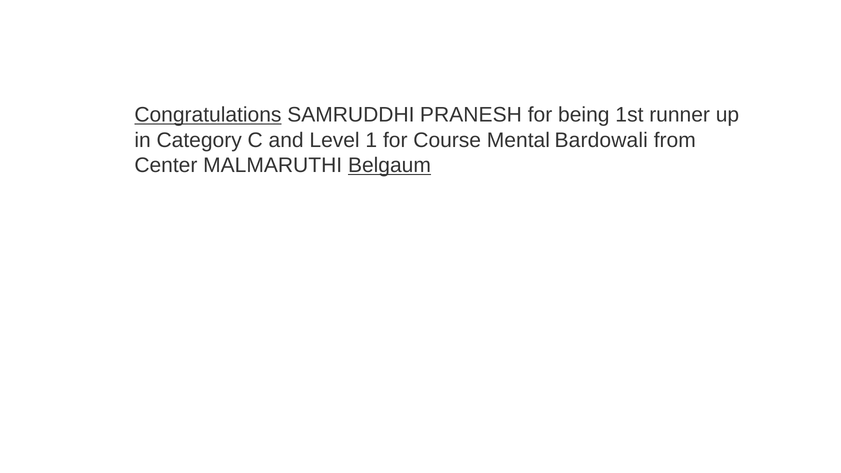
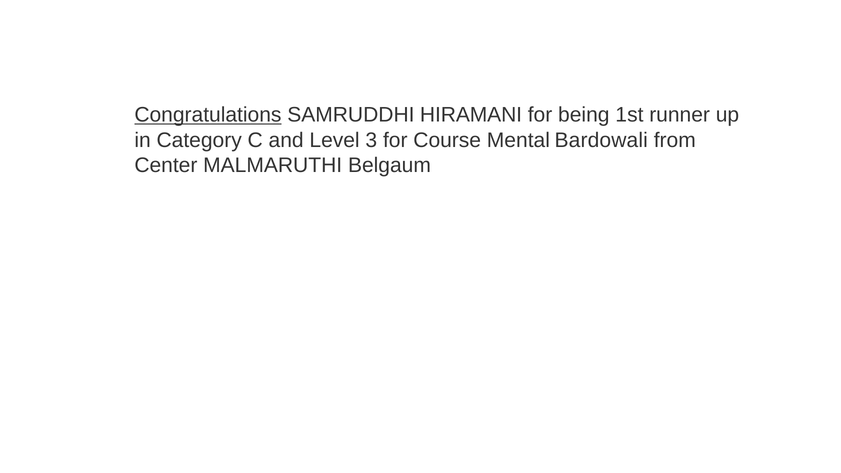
PRANESH: PRANESH -> HIRAMANI (471, 115)
1: 1 -> 3 (371, 140)
Belgaum underline: present -> none (389, 165)
